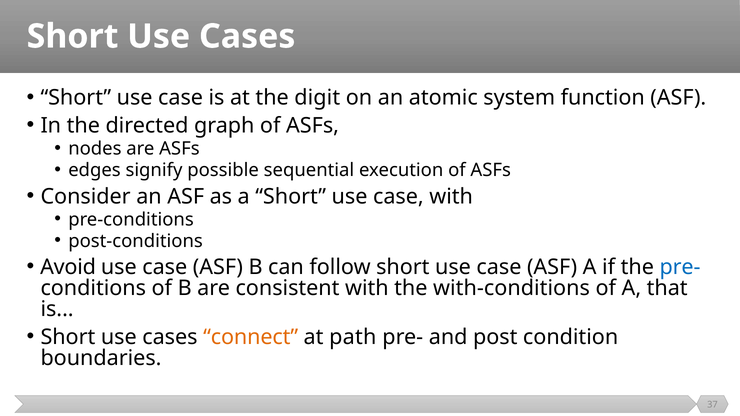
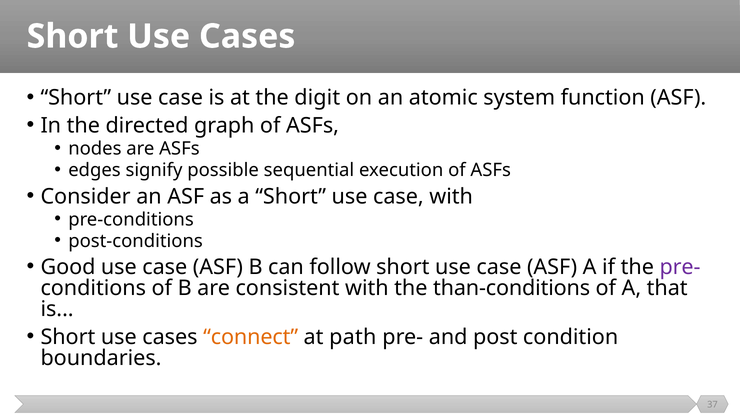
Avoid: Avoid -> Good (68, 267)
pre- colour: blue -> purple (680, 267)
with-conditions: with-conditions -> than-conditions (512, 288)
